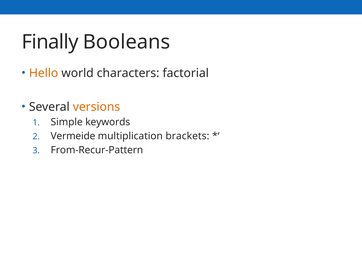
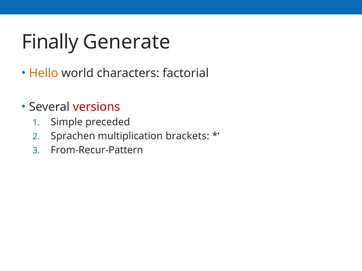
Booleans: Booleans -> Generate (127, 42)
versions colour: orange -> red (96, 107)
keywords: keywords -> preceded (108, 122)
Vermeide: Vermeide -> Sprachen (73, 136)
